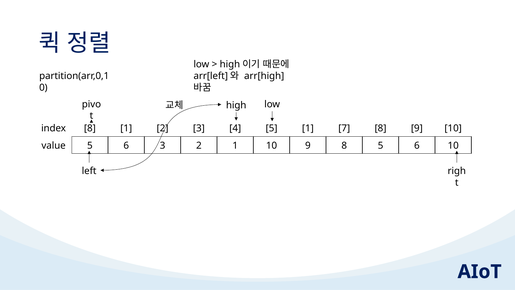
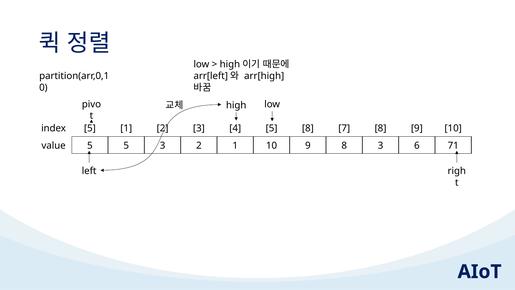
index 8: 8 -> 5 (90, 128)
5 1: 1 -> 8 (308, 128)
6: 6 -> 5 (126, 145)
8 5: 5 -> 3 (381, 145)
6 10: 10 -> 71 (453, 145)
